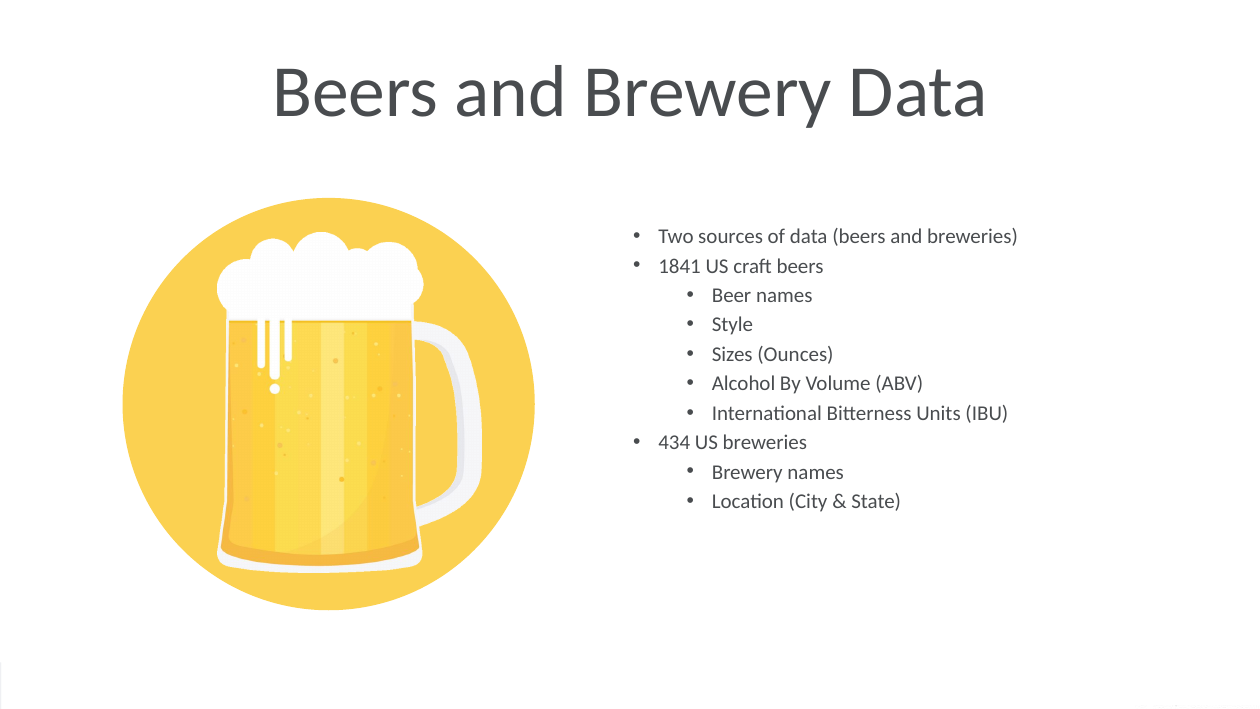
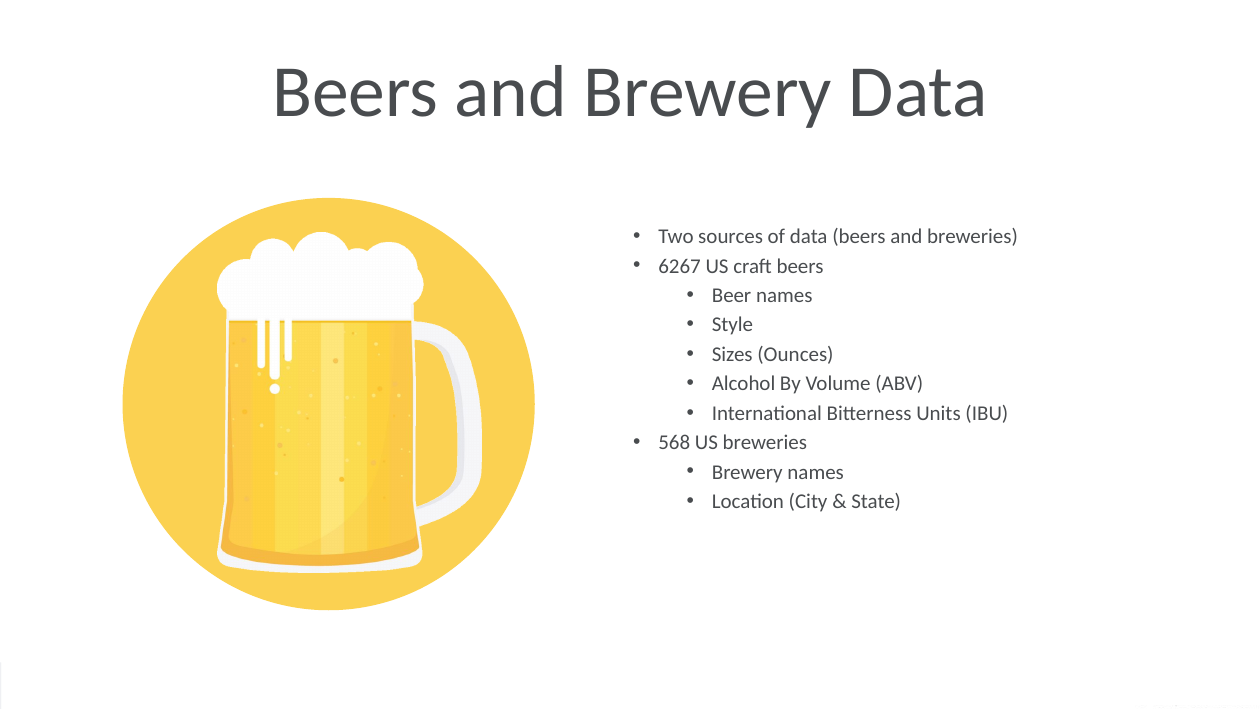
1841: 1841 -> 6267 (680, 266)
434: 434 -> 568 (674, 443)
